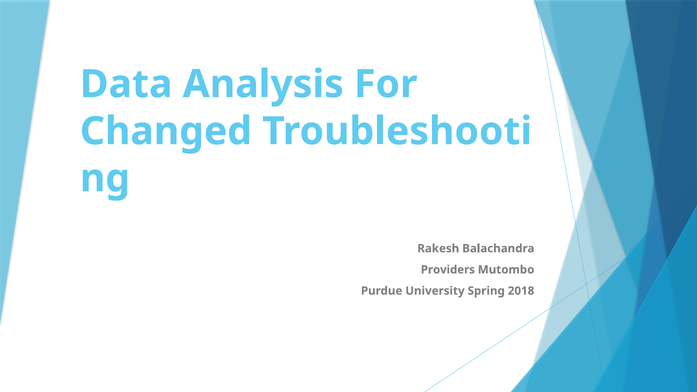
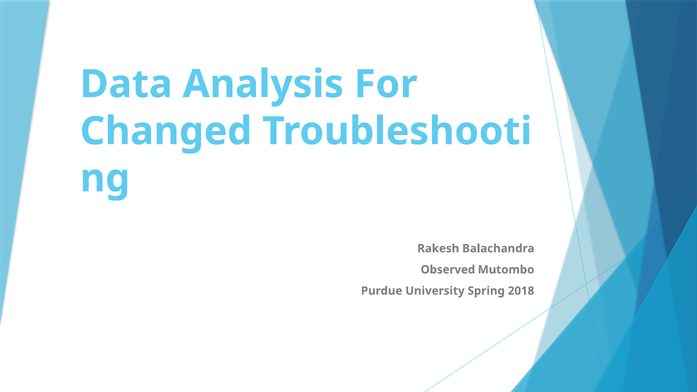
Providers: Providers -> Observed (448, 270)
